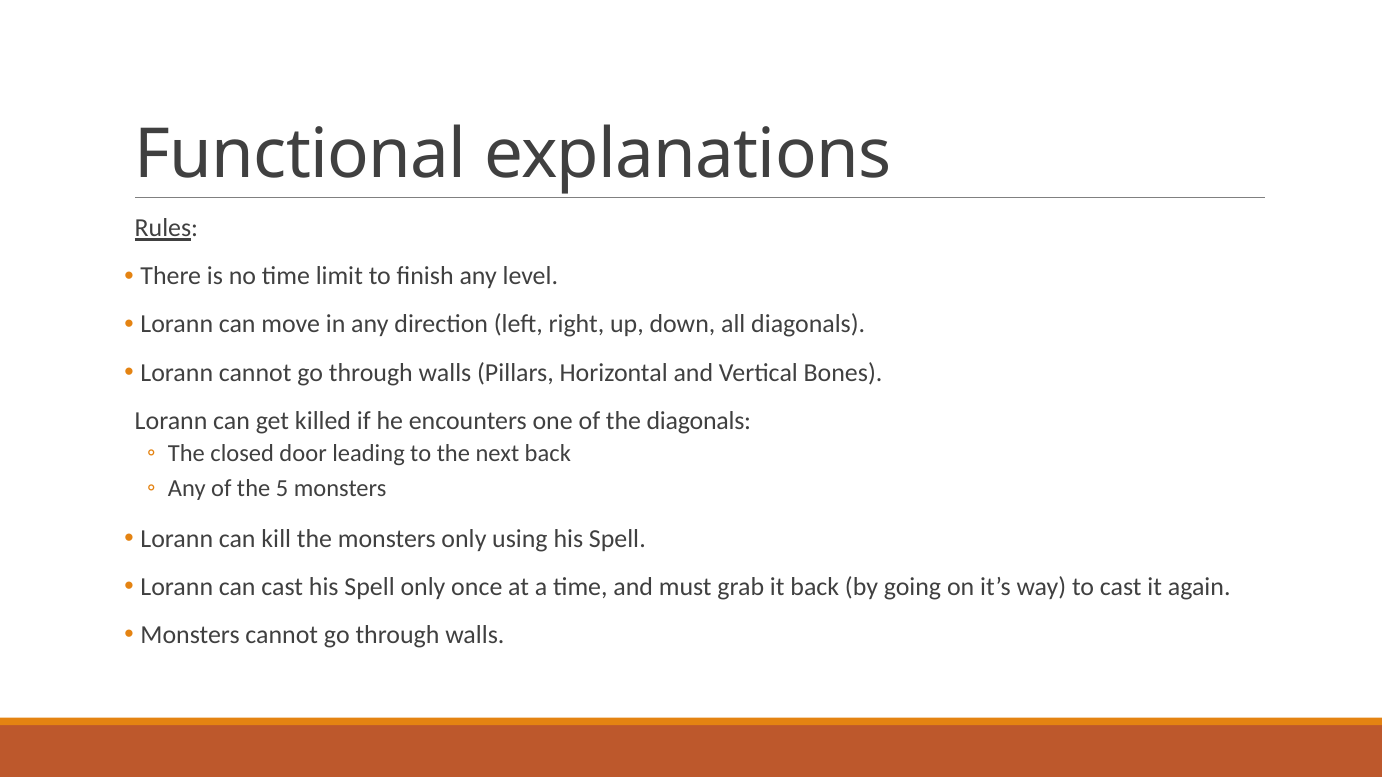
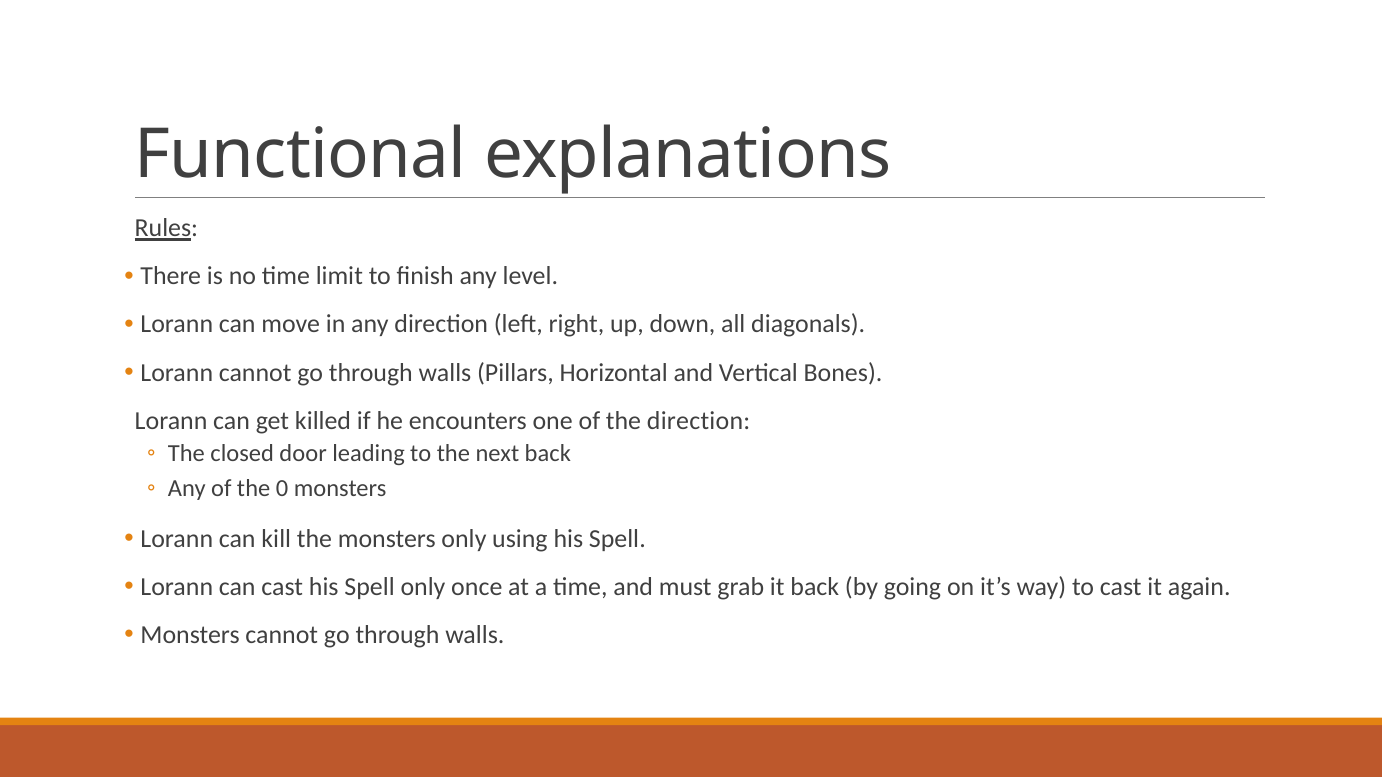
the diagonals: diagonals -> direction (699, 421)
5: 5 -> 0 (282, 489)
